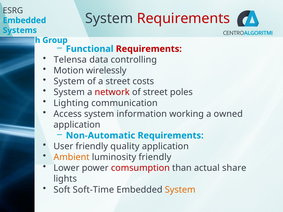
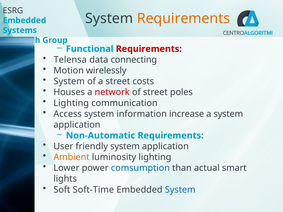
Requirements colour: red -> orange (183, 18)
controlling: controlling -> connecting (134, 60)
System: System -> Houses (69, 92)
working: working -> increase (187, 114)
a owned: owned -> system (228, 114)
friendly quality: quality -> system (125, 147)
luminosity friendly: friendly -> lighting (155, 157)
comsumption colour: red -> blue (140, 168)
share: share -> smart (234, 168)
System colour: orange -> blue (180, 190)
